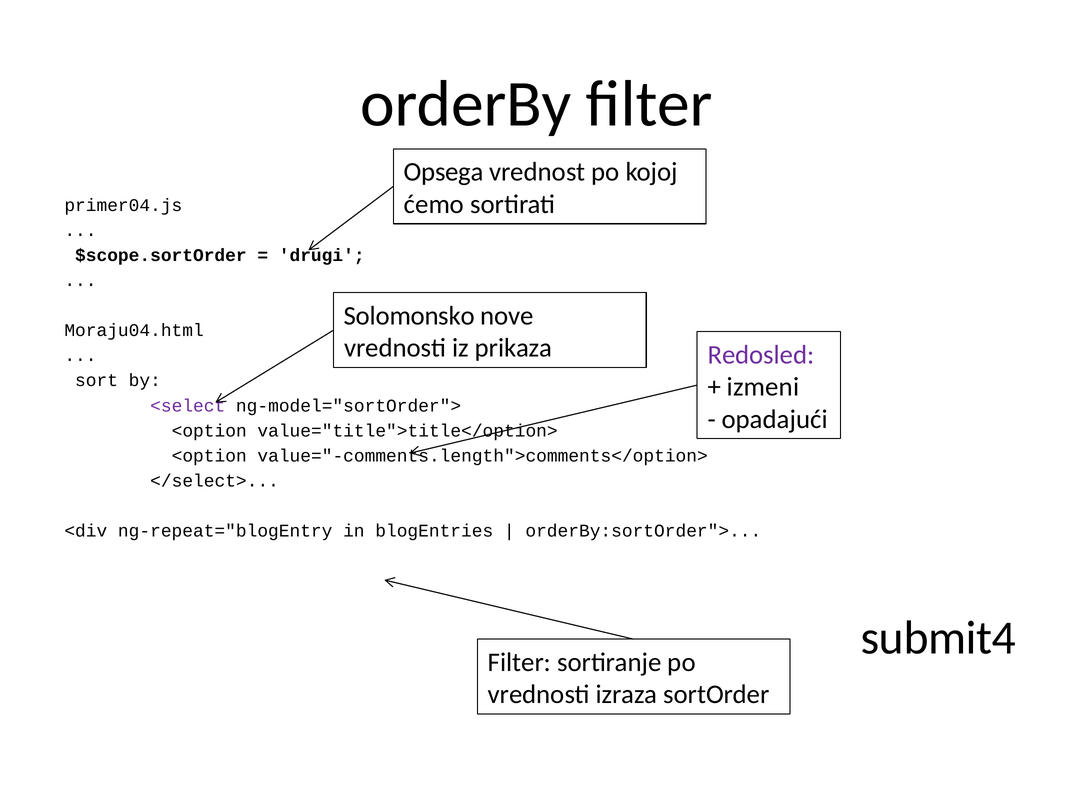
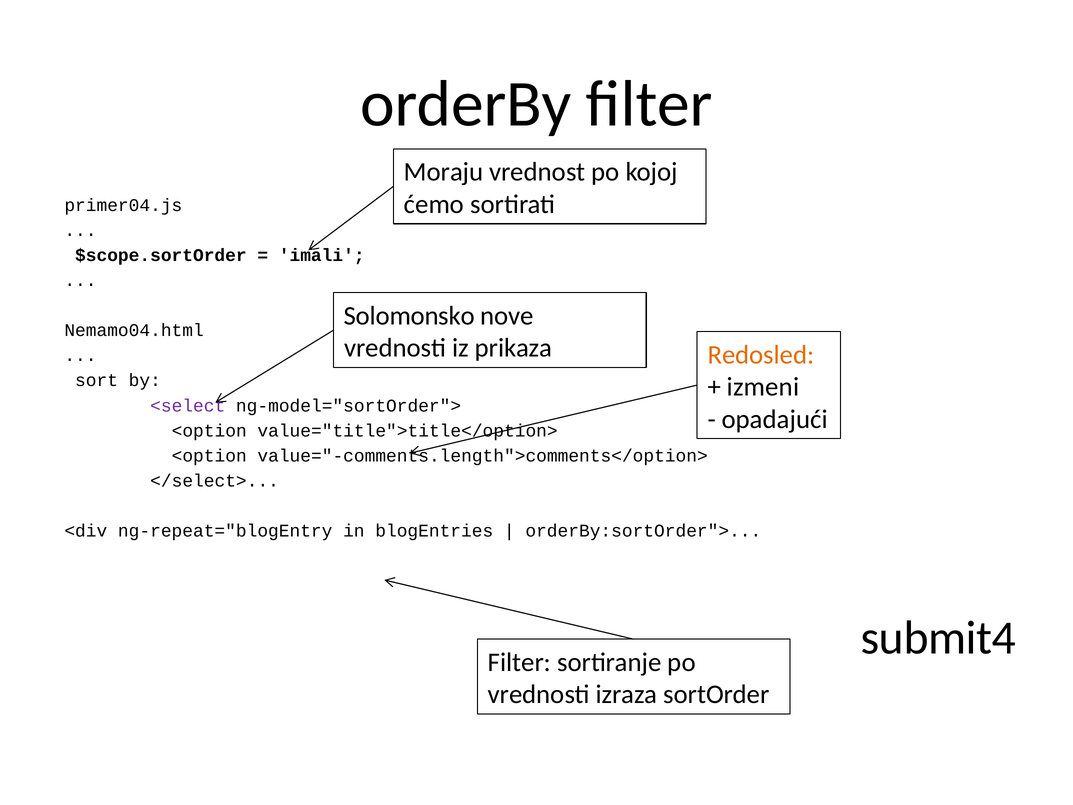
Opsega: Opsega -> Moraju (444, 172)
drugi: drugi -> imali (322, 255)
Moraju04.html: Moraju04.html -> Nemamo04.html (134, 330)
Redosled colour: purple -> orange (761, 355)
